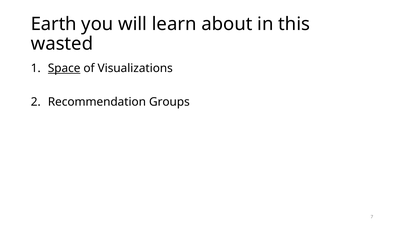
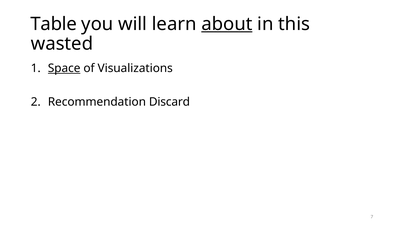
Earth: Earth -> Table (54, 24)
about underline: none -> present (227, 24)
Groups: Groups -> Discard (169, 102)
